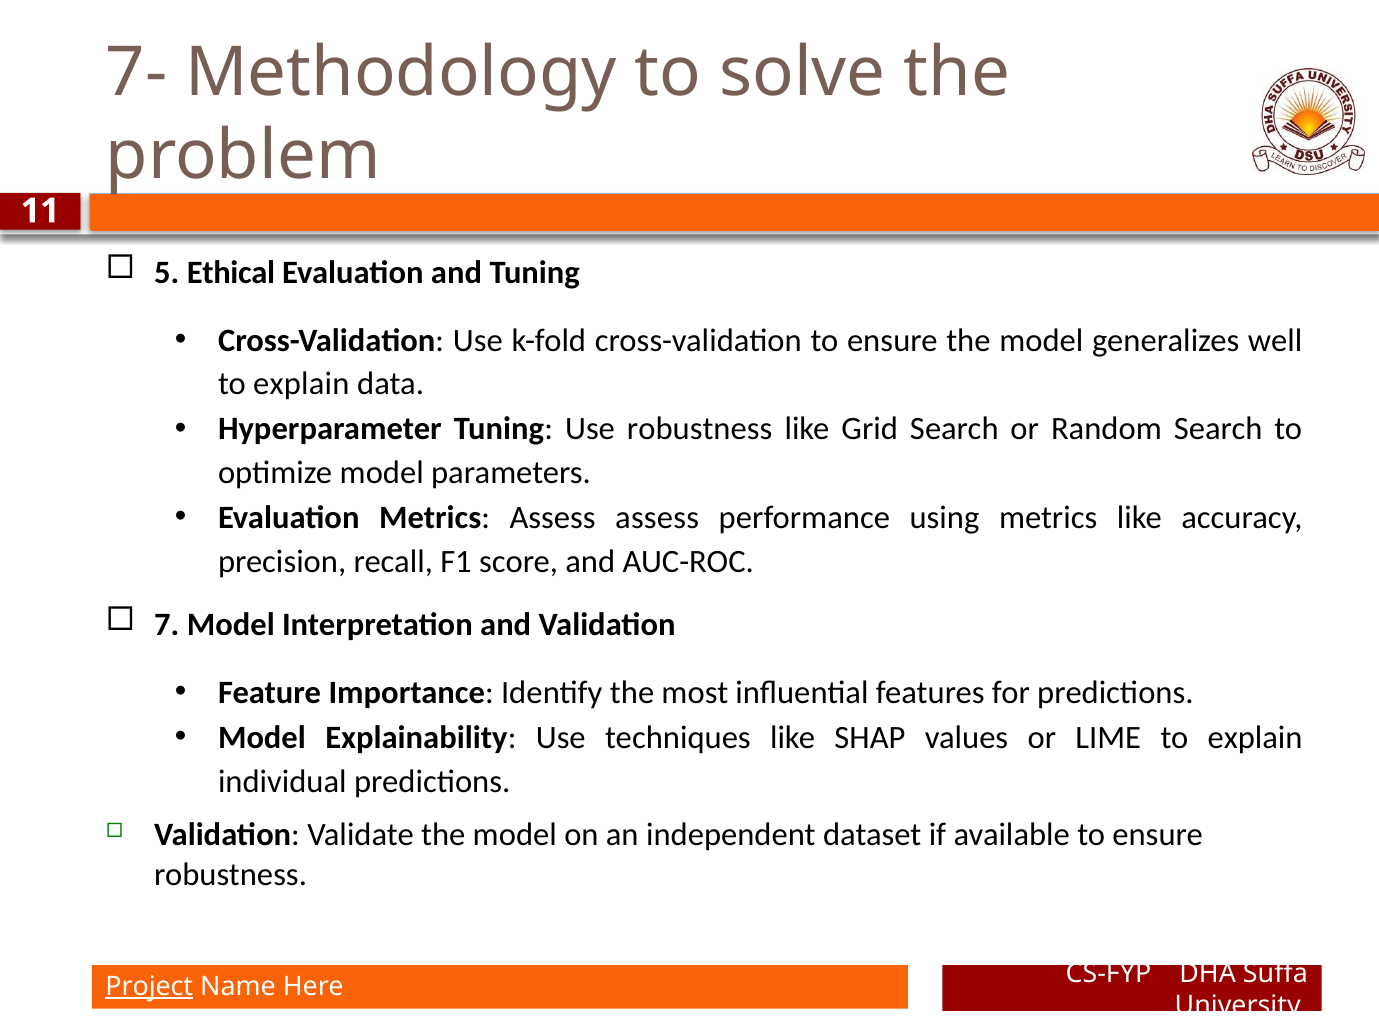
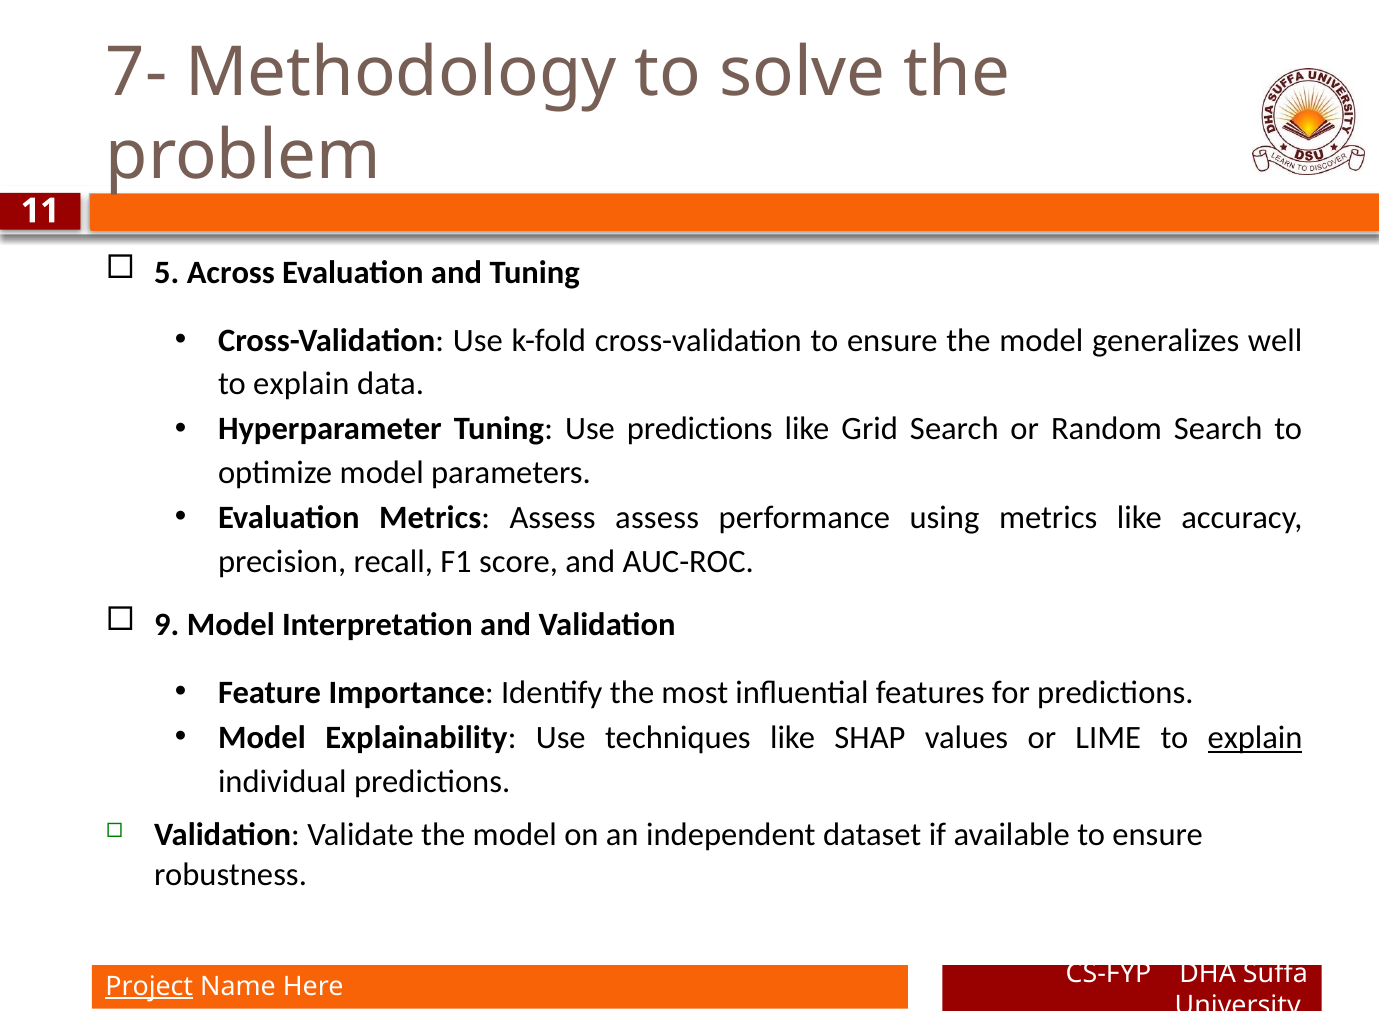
Ethical: Ethical -> Across (231, 273)
Use robustness: robustness -> predictions (700, 429)
7: 7 -> 9 (167, 625)
explain underline: none -> present (1255, 738)
